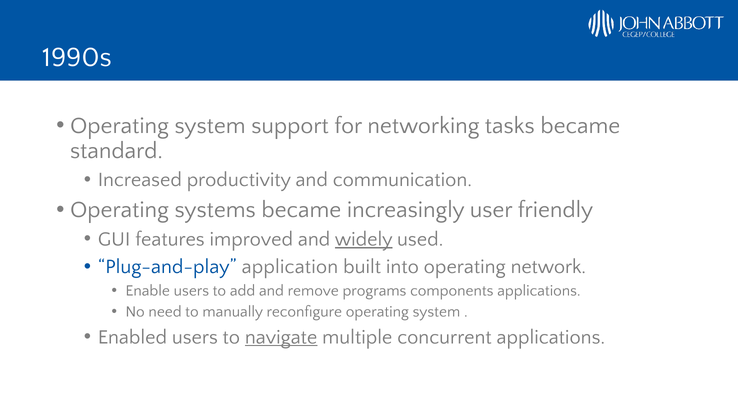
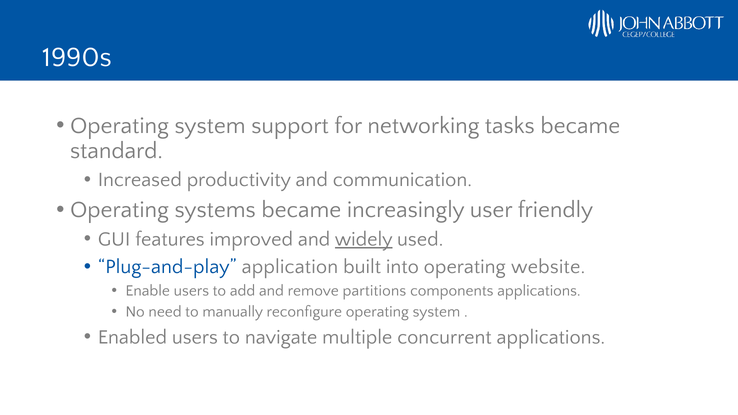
network: network -> website (548, 267)
programs: programs -> partitions (374, 291)
navigate underline: present -> none (281, 337)
